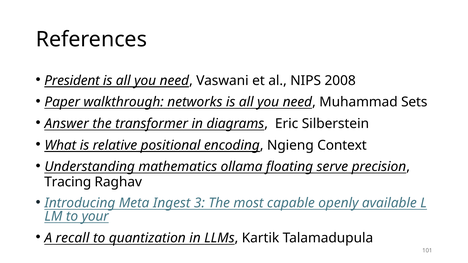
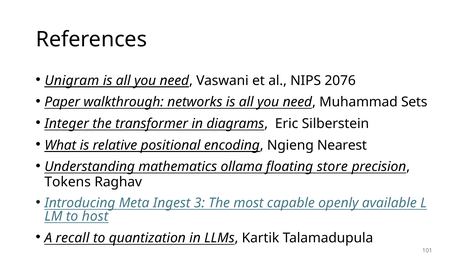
President: President -> Unigram (72, 81)
2008: 2008 -> 2076 (340, 81)
Answer: Answer -> Integer (67, 124)
Context: Context -> Nearest (342, 145)
serve: serve -> store (332, 167)
Tracing: Tracing -> Tokens (68, 182)
your: your -> host (95, 217)
